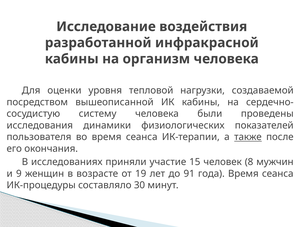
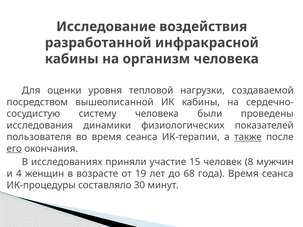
его underline: none -> present (14, 149)
9: 9 -> 4 (19, 174)
91: 91 -> 68 (189, 174)
